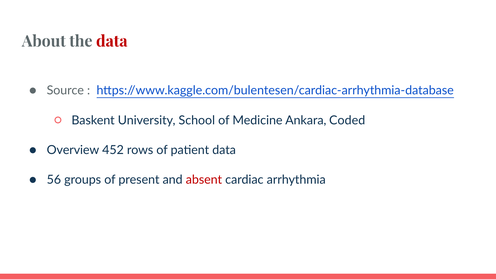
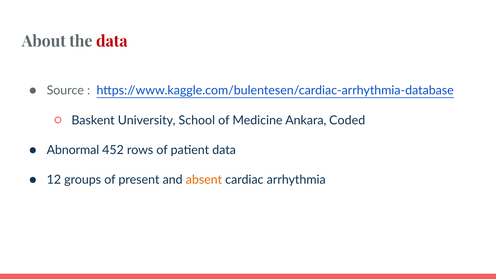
Overview: Overview -> Abnormal (73, 150)
56: 56 -> 12 (54, 180)
absent colour: red -> orange (204, 180)
